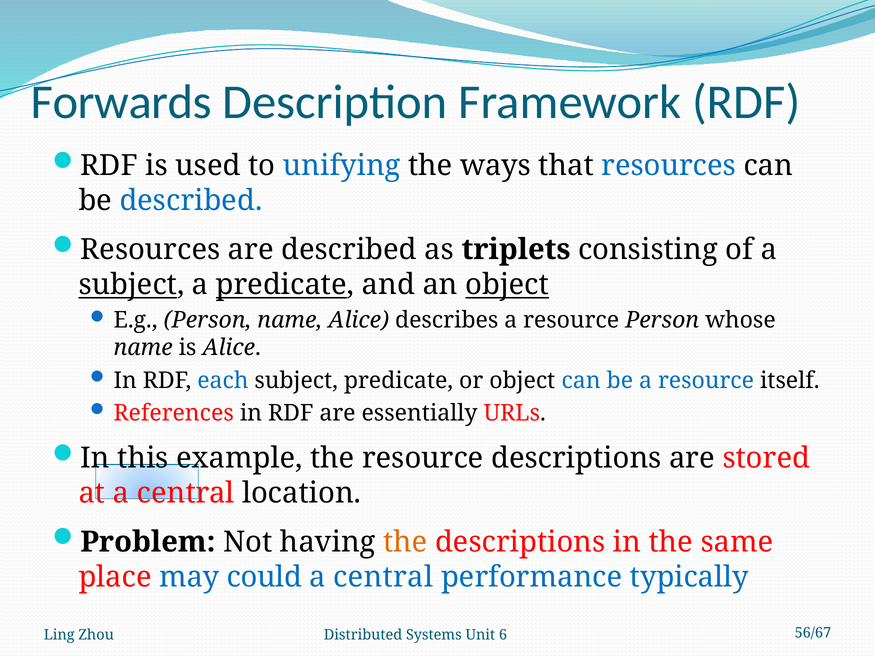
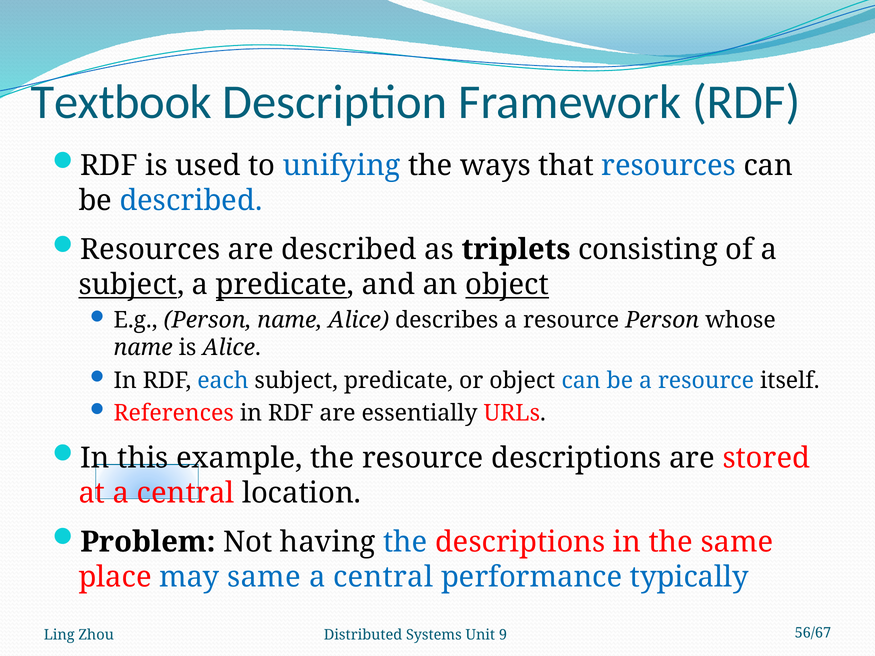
Forwards: Forwards -> Textbook (121, 102)
the colour: orange -> blue (405, 542)
may could: could -> same (264, 577)
6: 6 -> 9 (503, 635)
